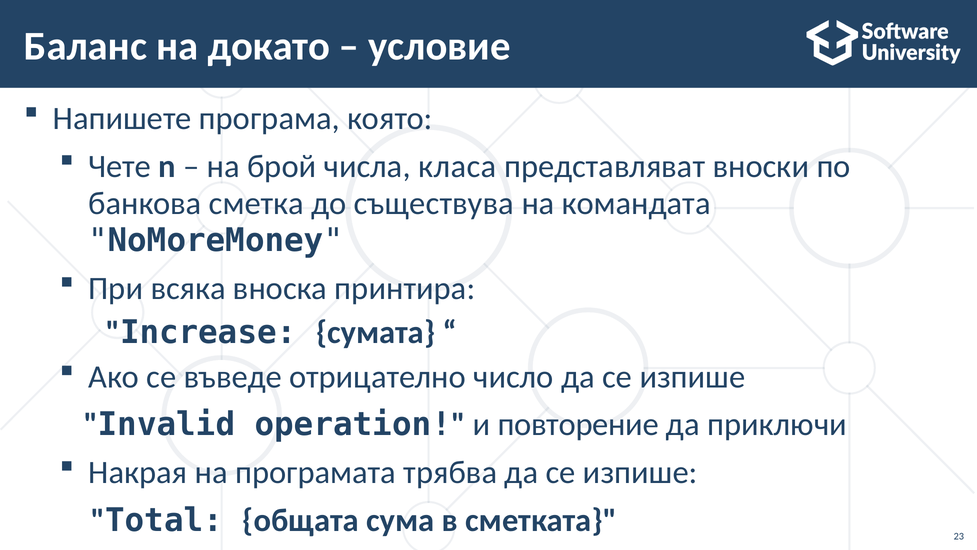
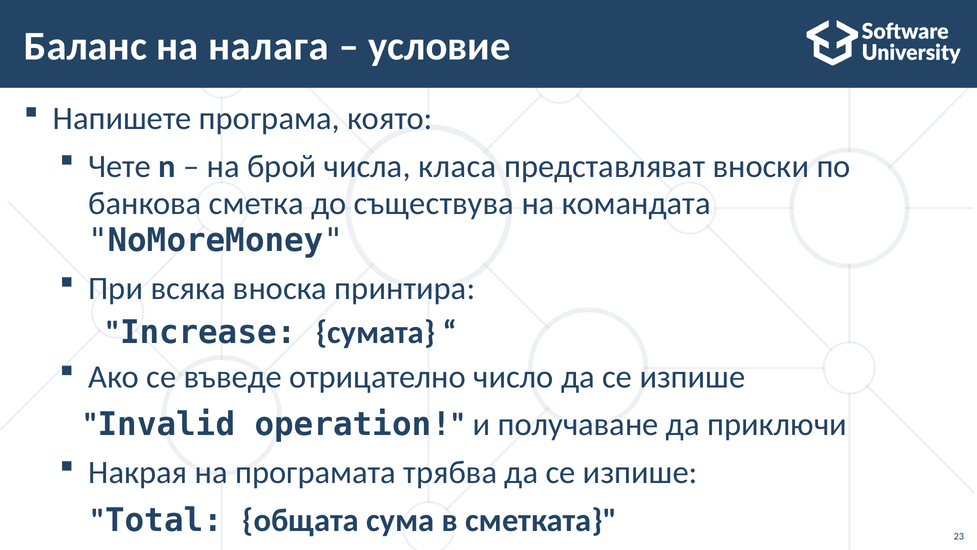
докато: докато -> налага (268, 46)
повторение: повторение -> получаване (578, 424)
